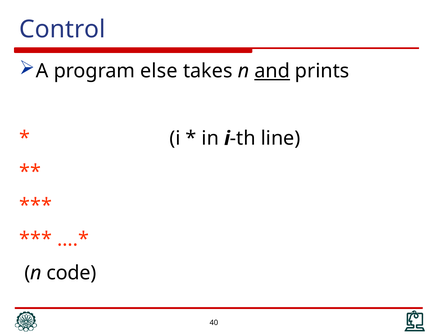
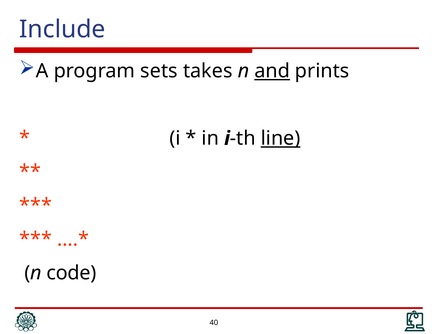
Control: Control -> Include (62, 29)
else: else -> sets (159, 71)
line underline: none -> present (281, 138)
